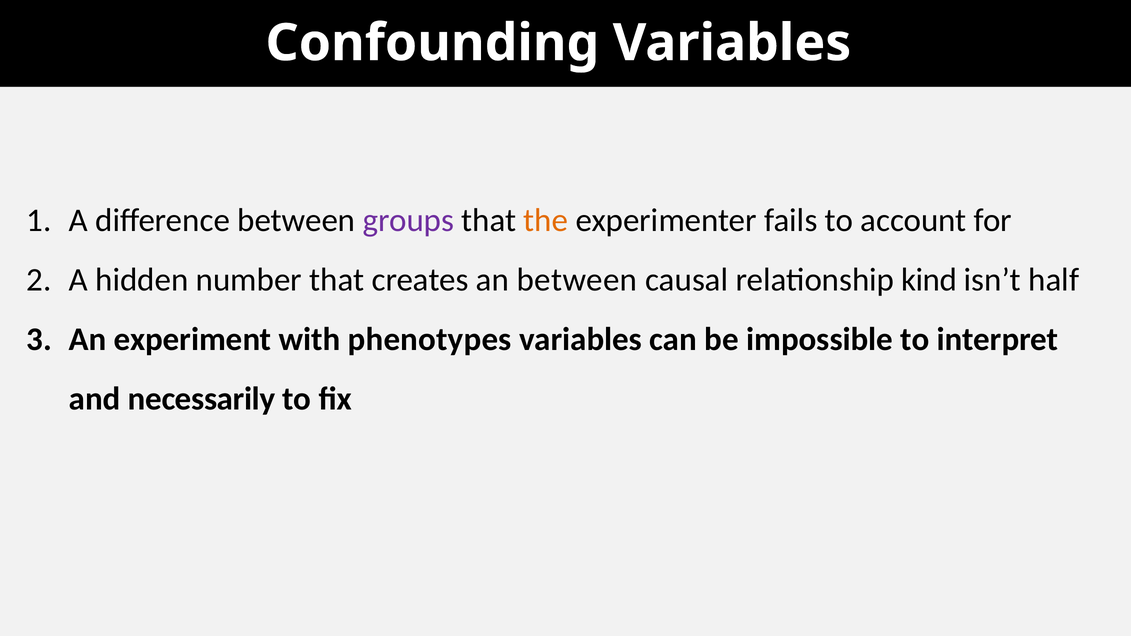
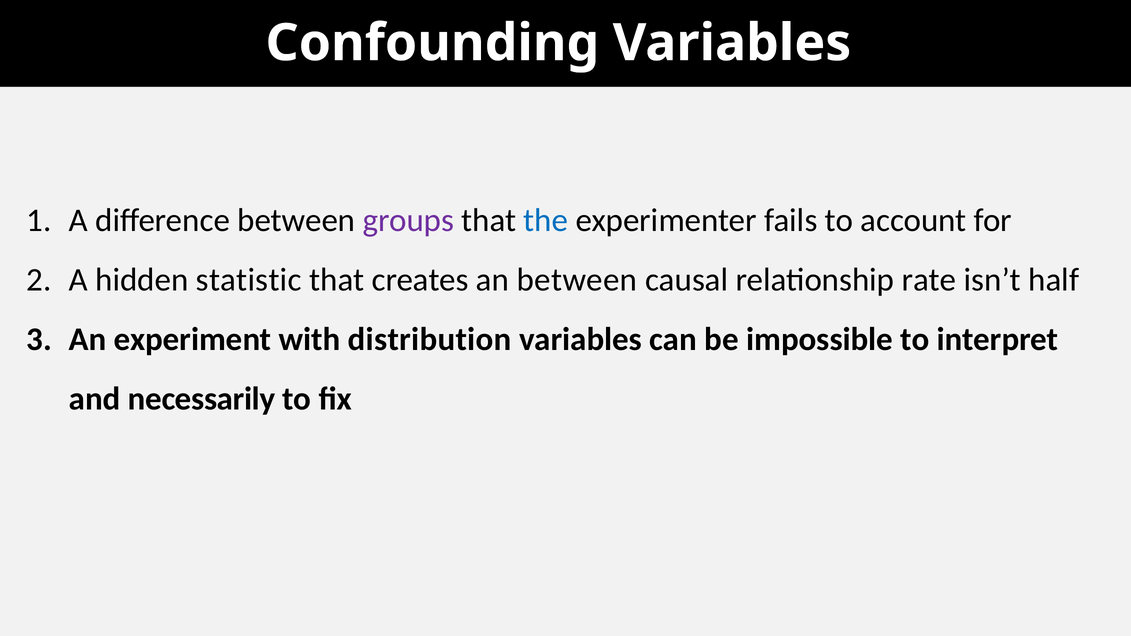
the colour: orange -> blue (546, 221)
number: number -> statistic (249, 280)
kind: kind -> rate (929, 280)
phenotypes: phenotypes -> distribution (430, 339)
